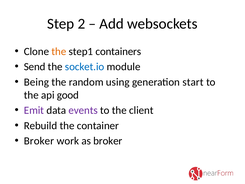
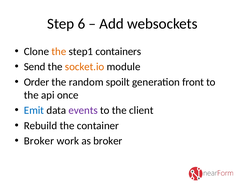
2: 2 -> 6 (81, 24)
socket.io colour: blue -> orange (85, 67)
Being: Being -> Order (37, 82)
using: using -> spoilt (118, 82)
start: start -> front (193, 82)
good: good -> once (68, 95)
Emit colour: purple -> blue (34, 110)
